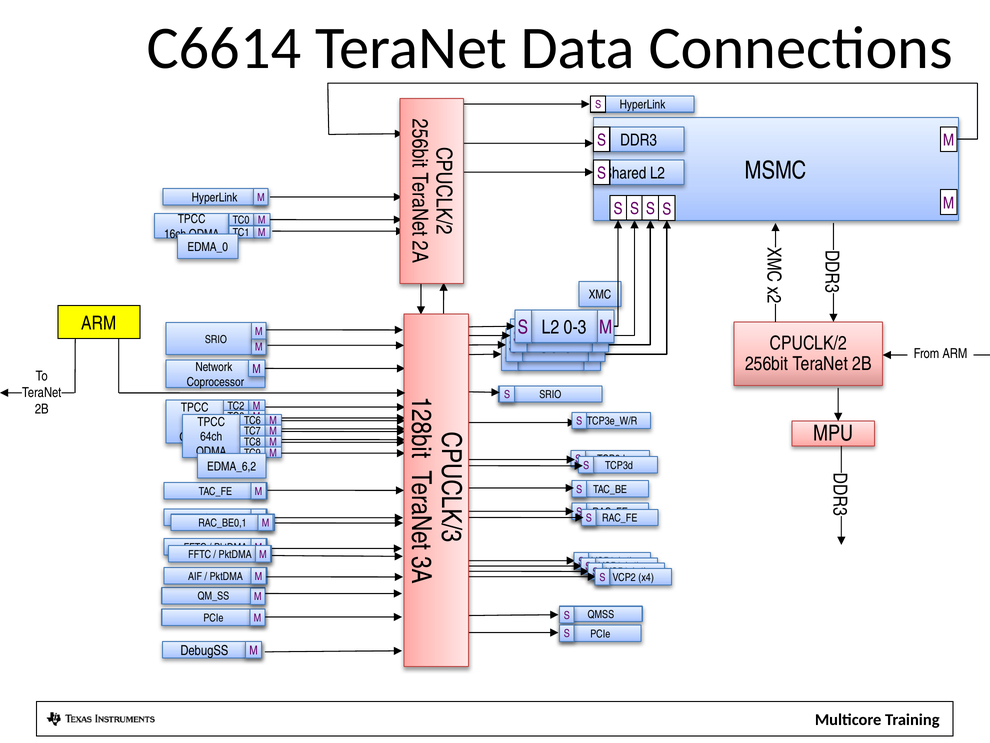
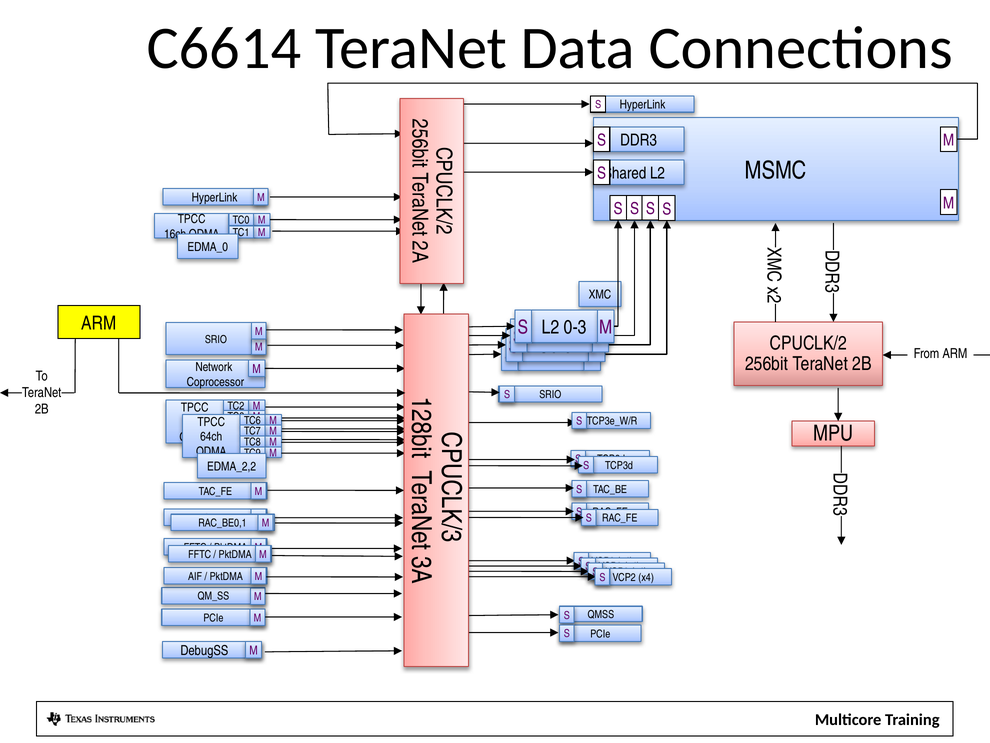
EDMA_6,2: EDMA_6,2 -> EDMA_2,2 (232, 466)
